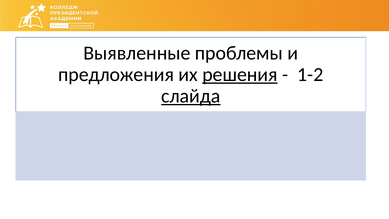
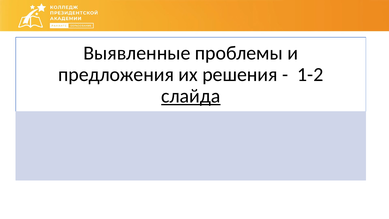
решения underline: present -> none (240, 74)
